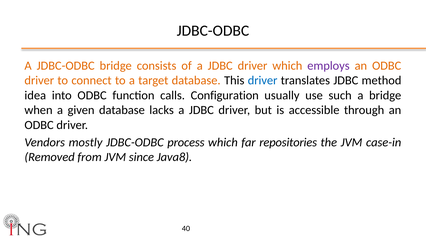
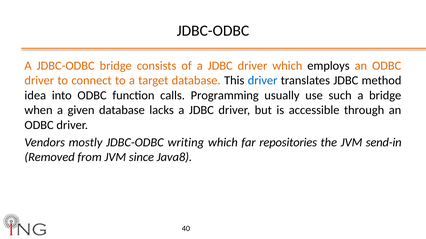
employs colour: purple -> black (328, 66)
Configuration: Configuration -> Programming (225, 96)
process: process -> writing (186, 143)
case-in: case-in -> send-in (384, 143)
